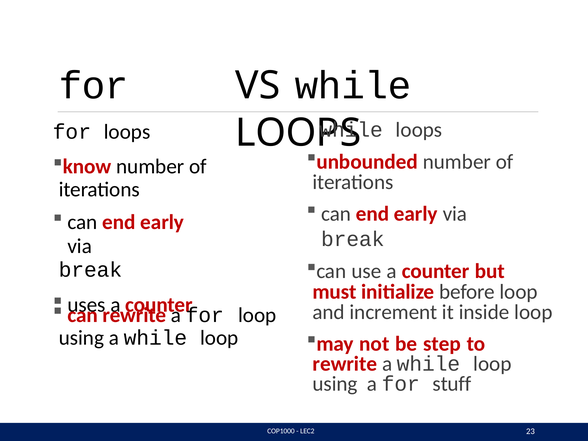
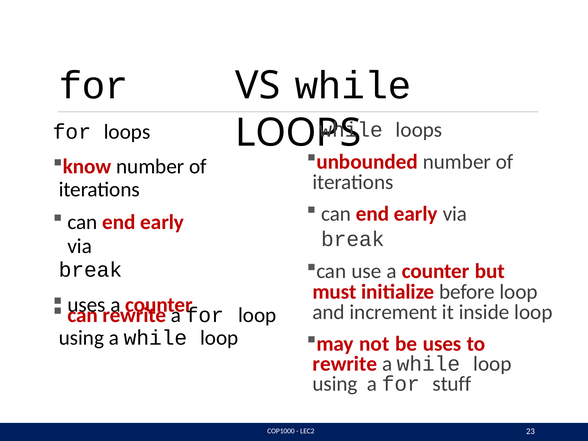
be step: step -> uses (442, 344)
